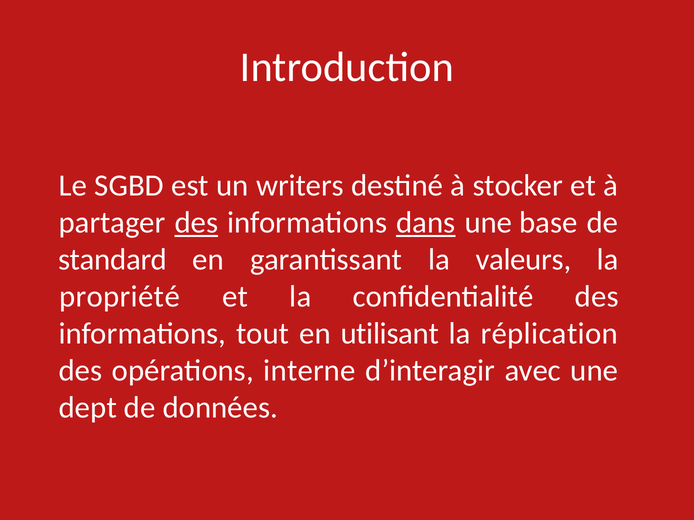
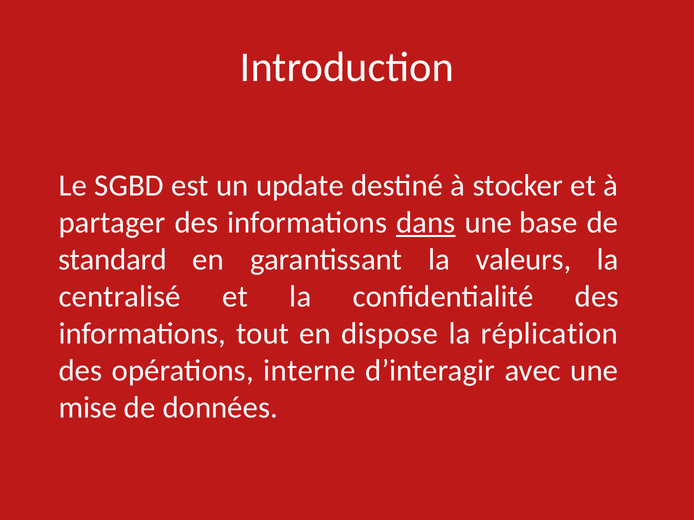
writers: writers -> update (300, 186)
des underline: present -> none (196, 223)
propriété: propriété -> centralisé (120, 297)
utilisant: utilisant -> dispose (390, 334)
dept: dept -> mise (88, 408)
